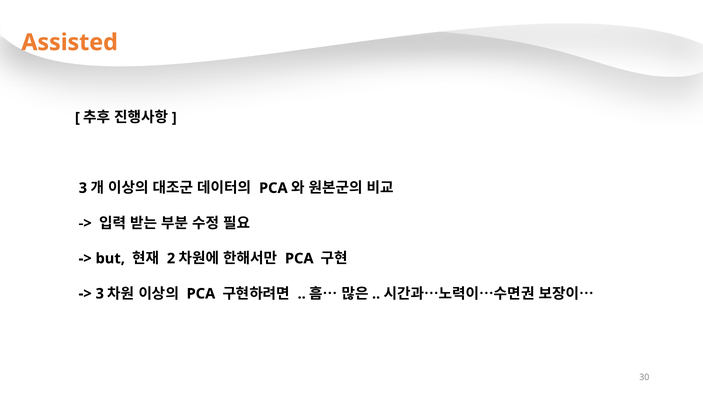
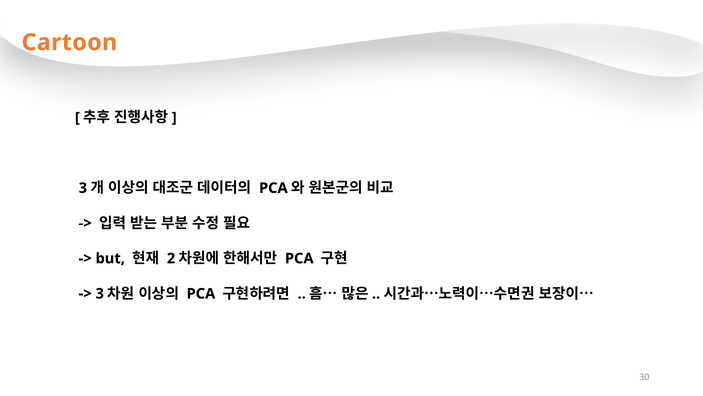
Assisted: Assisted -> Cartoon (69, 42)
